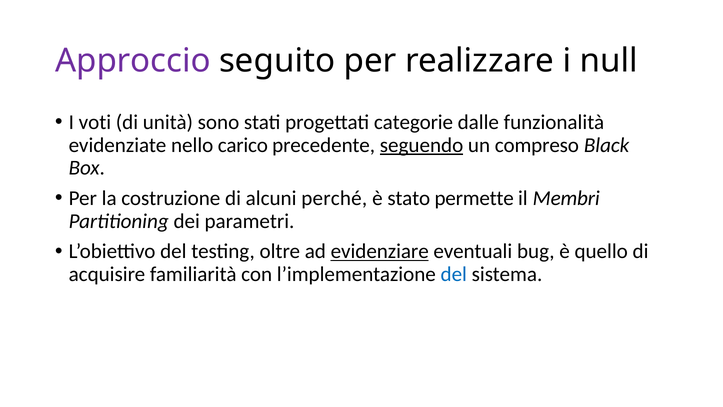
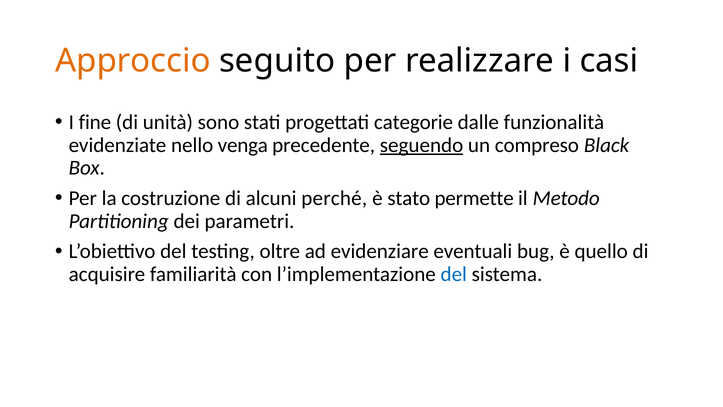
Approccio colour: purple -> orange (133, 61)
null: null -> casi (609, 61)
voti: voti -> fine (95, 122)
carico: carico -> venga (243, 145)
Membri: Membri -> Metodo (566, 198)
evidenziare underline: present -> none (380, 251)
